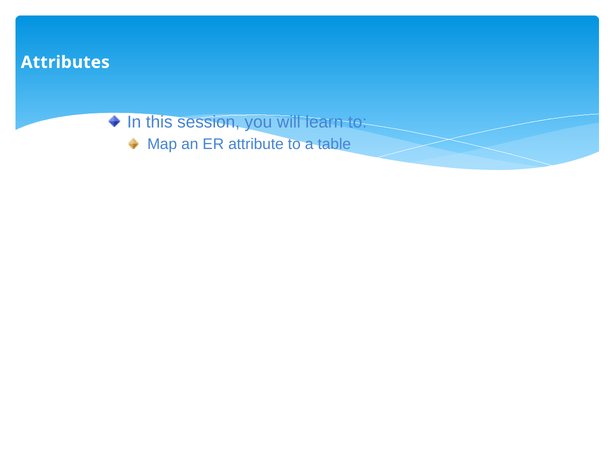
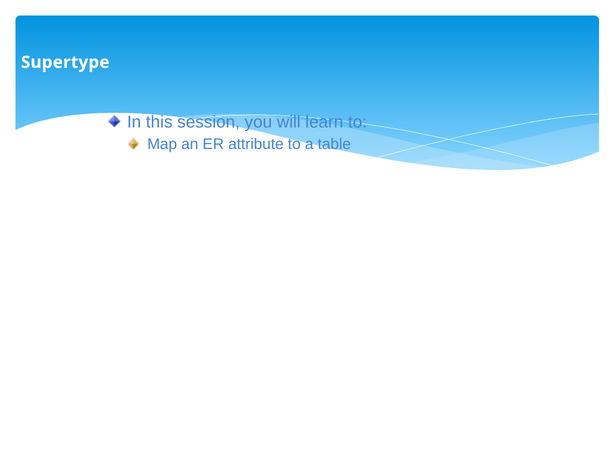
Attributes: Attributes -> Supertype (65, 62)
